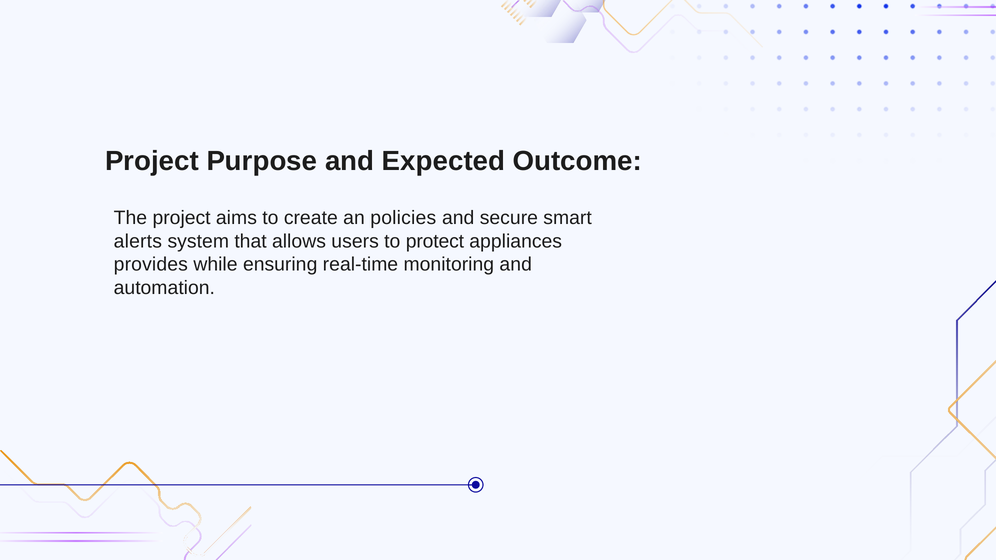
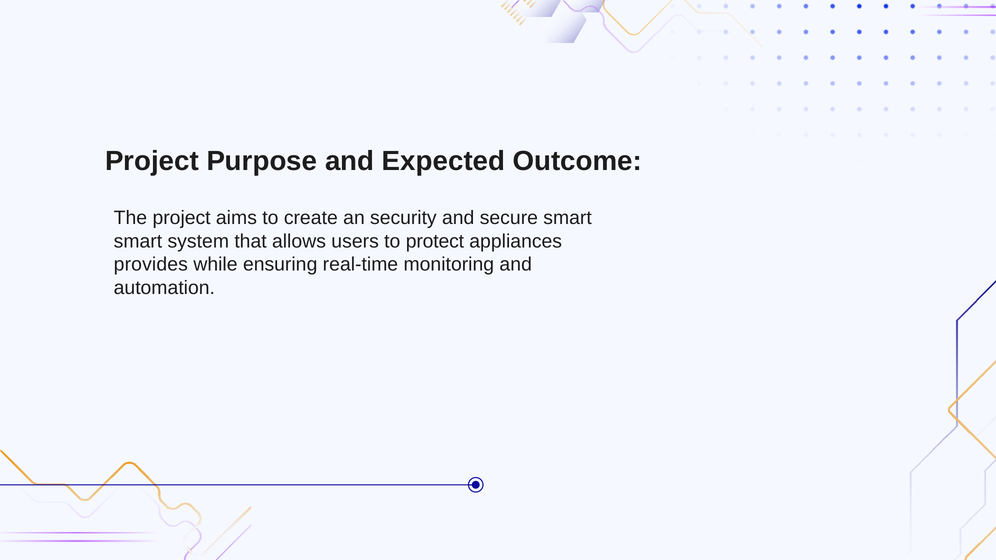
policies: policies -> security (403, 218)
alerts: alerts -> smart (138, 241)
